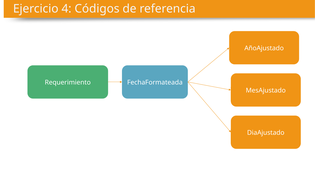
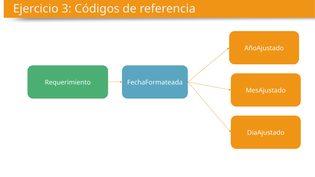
4: 4 -> 3 (67, 9)
